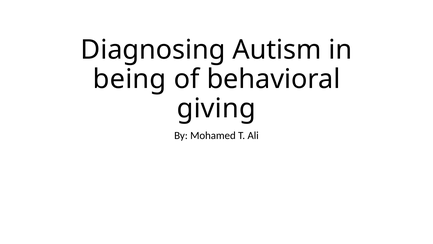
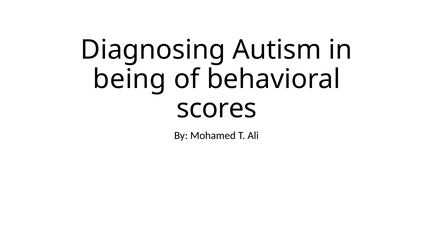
giving: giving -> scores (217, 108)
